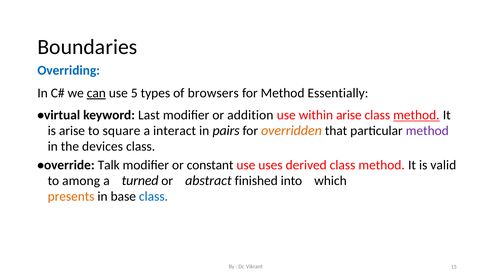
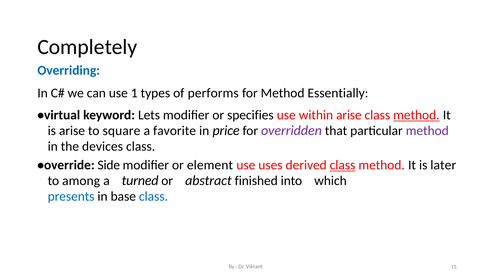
Boundaries: Boundaries -> Completely (87, 47)
can underline: present -> none (96, 93)
5: 5 -> 1 (134, 93)
browsers: browsers -> performs (213, 93)
Last: Last -> Lets (149, 115)
addition: addition -> specifies (250, 115)
interact: interact -> favorite (175, 131)
pairs: pairs -> price (226, 130)
overridden colour: orange -> purple (291, 130)
Talk: Talk -> Side (109, 165)
constant: constant -> element (210, 165)
class underline: none -> present (343, 165)
valid: valid -> later (443, 165)
presents colour: orange -> blue (71, 196)
